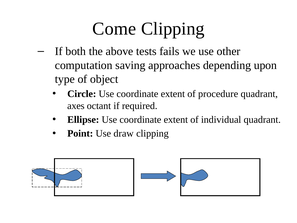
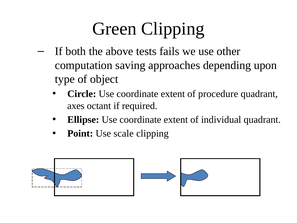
Come: Come -> Green (114, 29)
draw: draw -> scale (124, 133)
